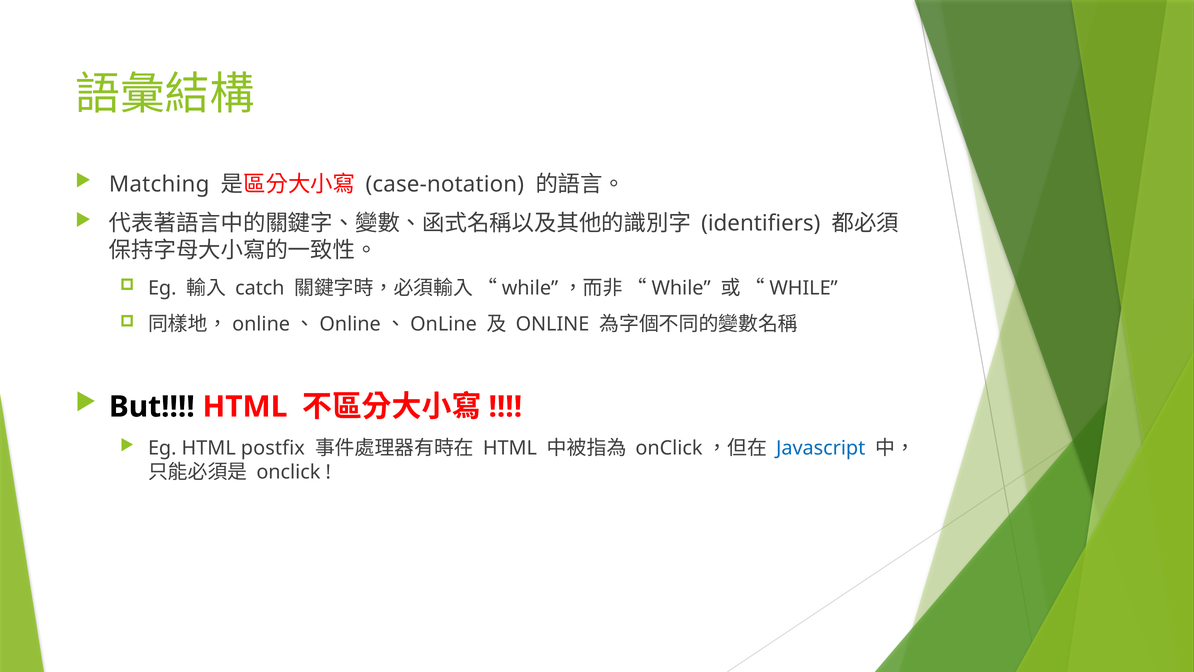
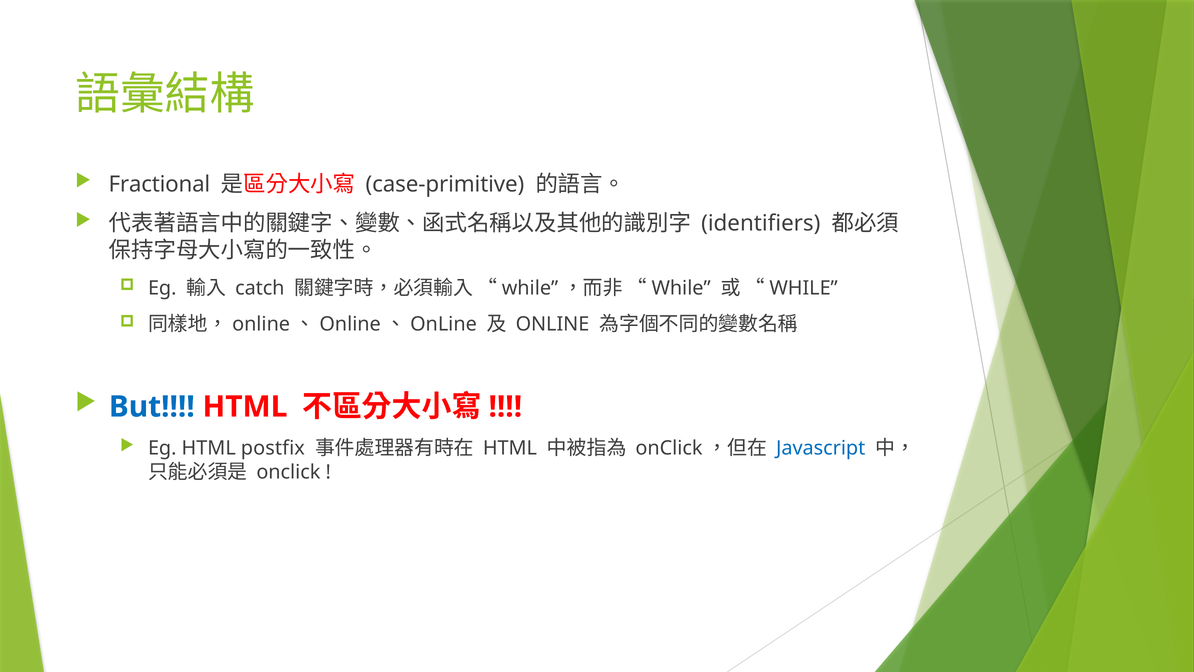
Matching: Matching -> Fractional (159, 184)
case-notation: case-notation -> case-primitive (445, 184)
But colour: black -> blue (152, 407)
